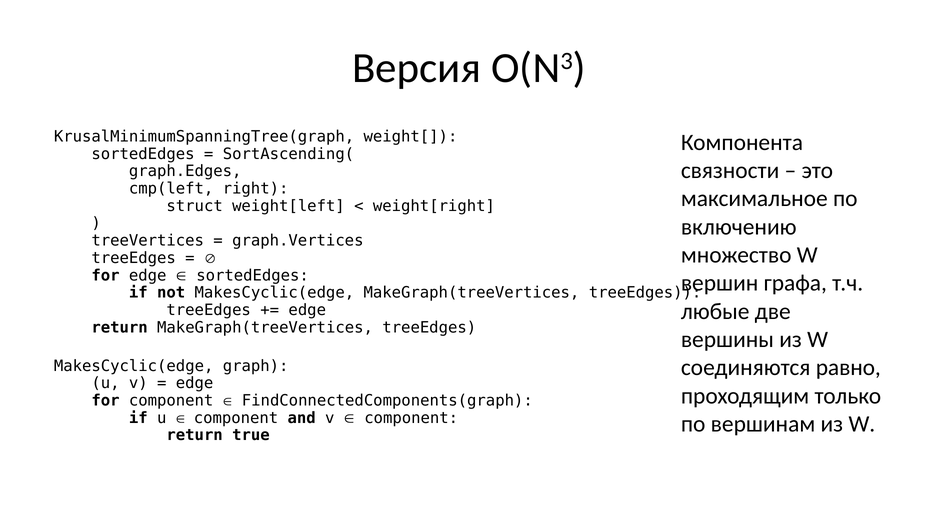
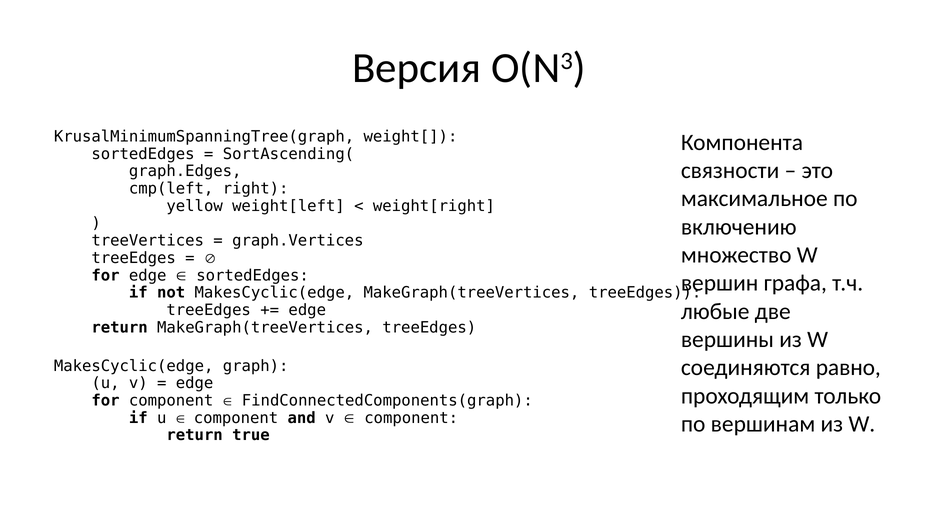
struct: struct -> yellow (195, 206)
